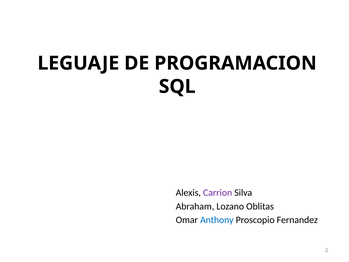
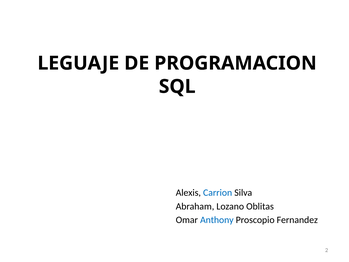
Carrion colour: purple -> blue (218, 193)
